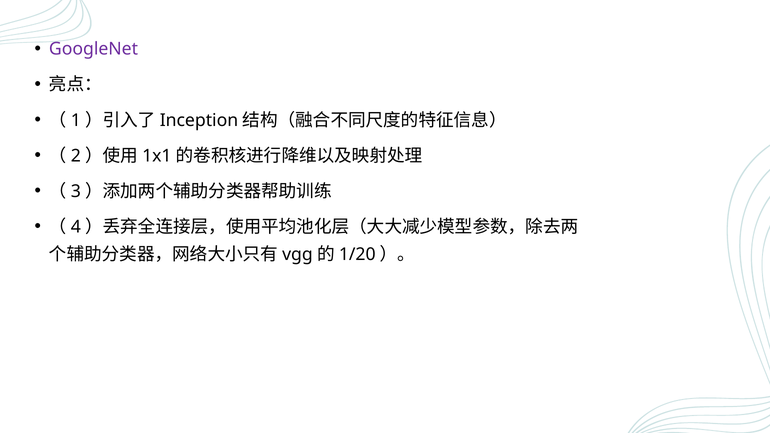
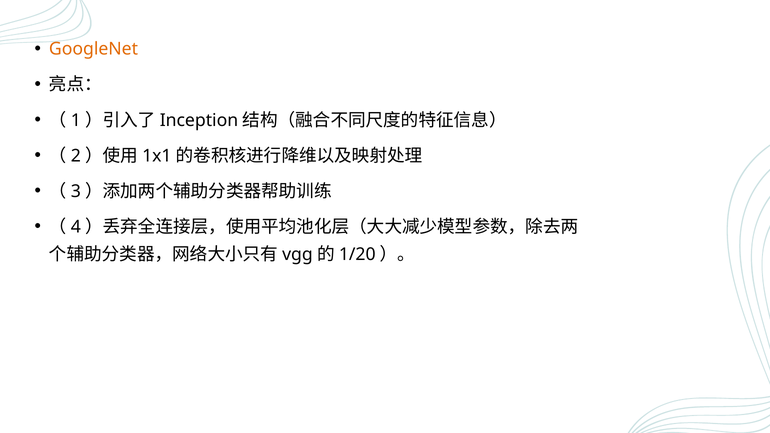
GoogleNet colour: purple -> orange (94, 49)
